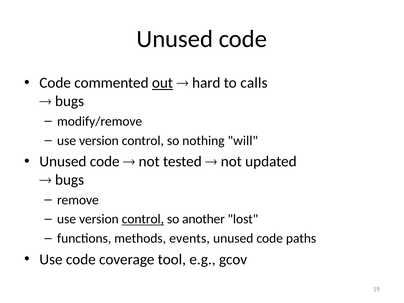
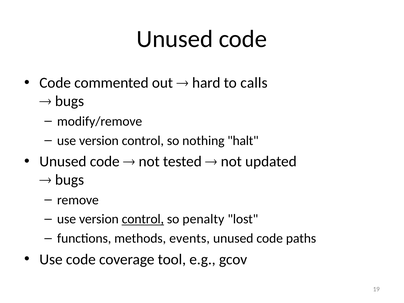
out underline: present -> none (162, 83)
will: will -> halt (243, 141)
another: another -> penalty (203, 219)
